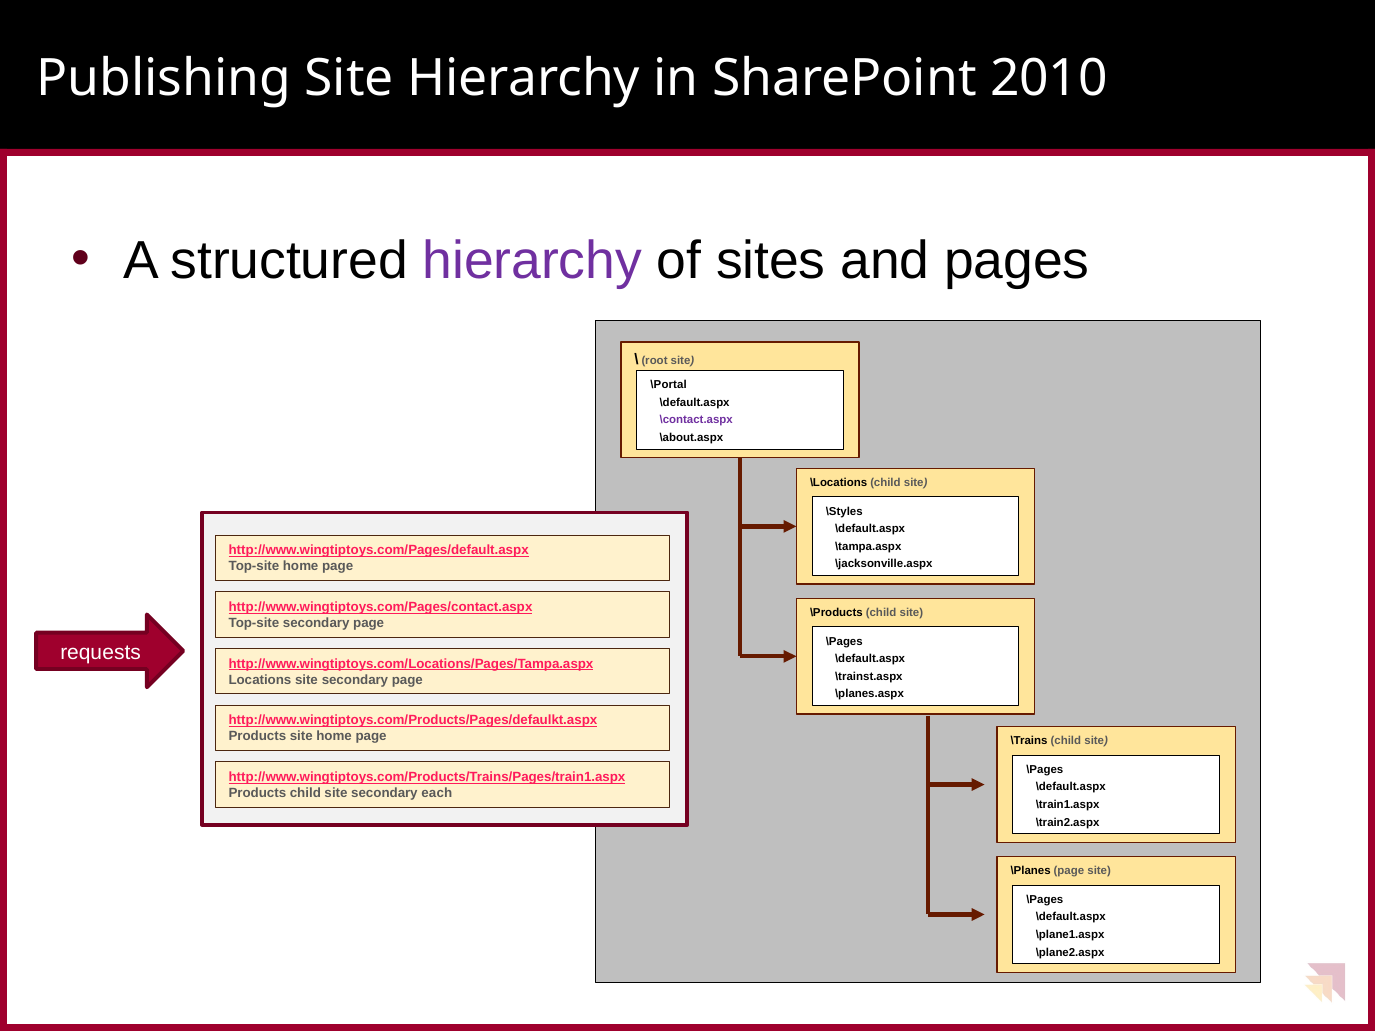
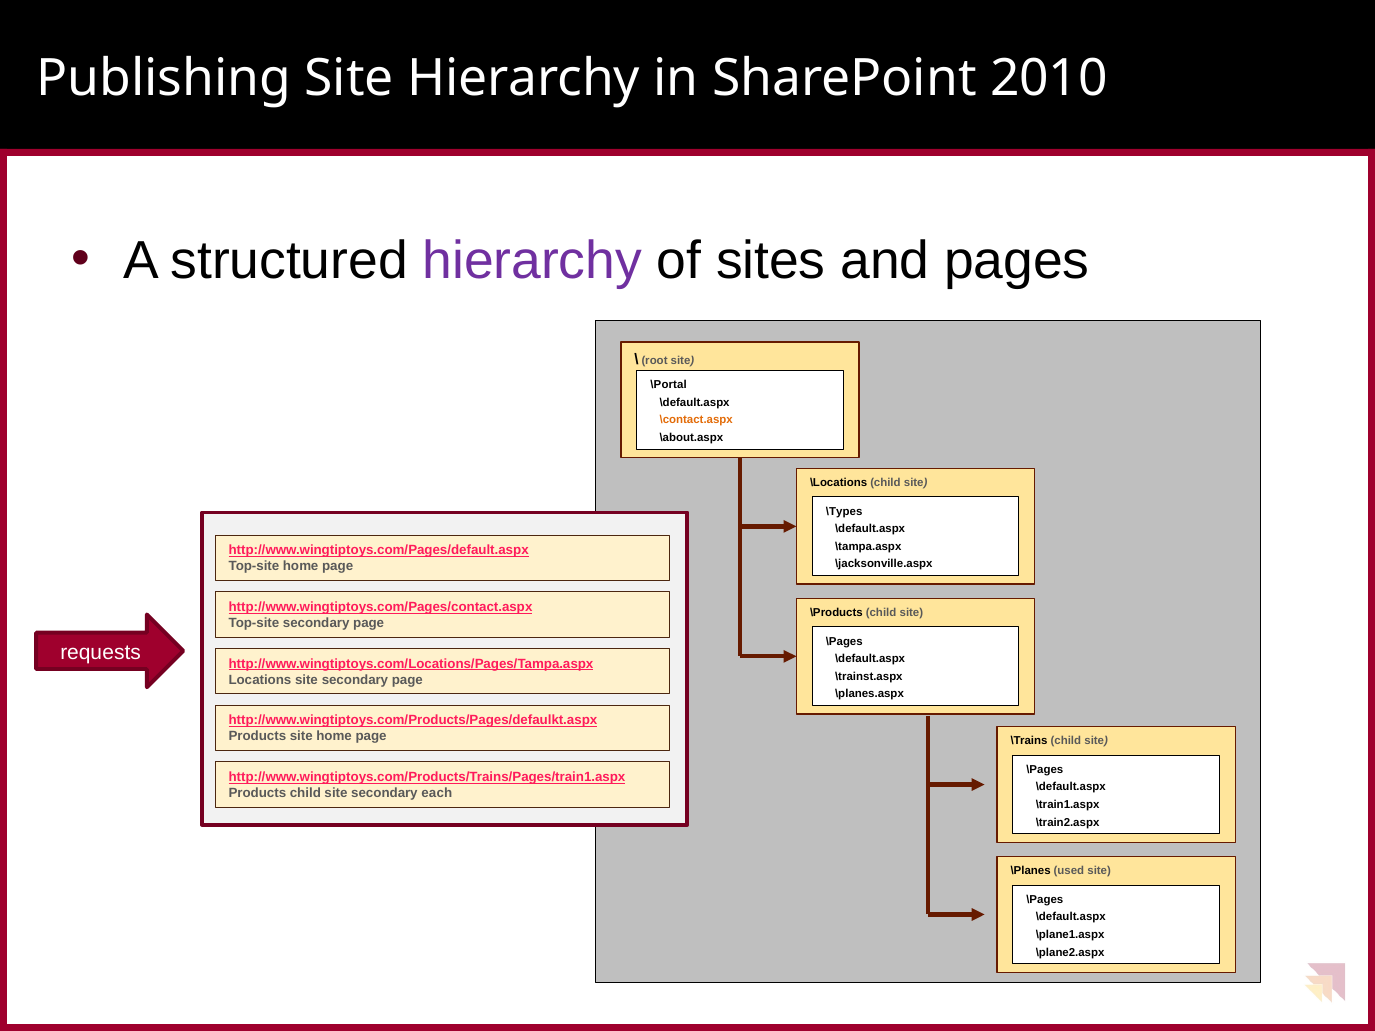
\contact.aspx colour: purple -> orange (696, 420)
\Styles: \Styles -> \Types (844, 512)
\Planes page: page -> used (1069, 871)
